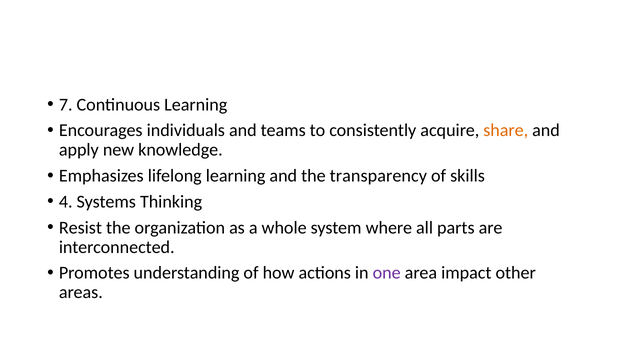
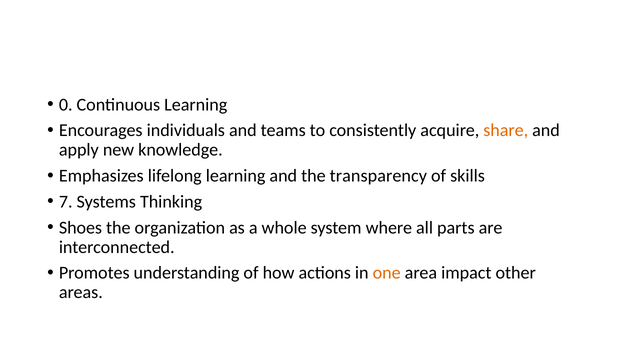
7: 7 -> 0 (66, 105)
4: 4 -> 7 (66, 202)
Resist: Resist -> Shoes (80, 228)
one colour: purple -> orange (387, 274)
